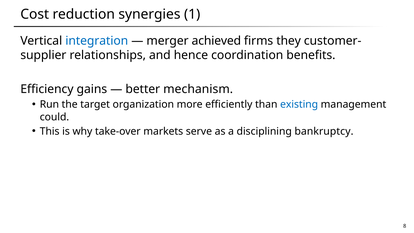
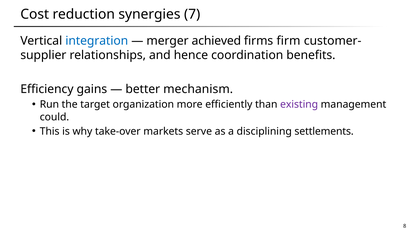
1: 1 -> 7 (192, 14)
they: they -> firm (288, 41)
existing colour: blue -> purple (299, 104)
bankruptcy: bankruptcy -> settlements (324, 131)
